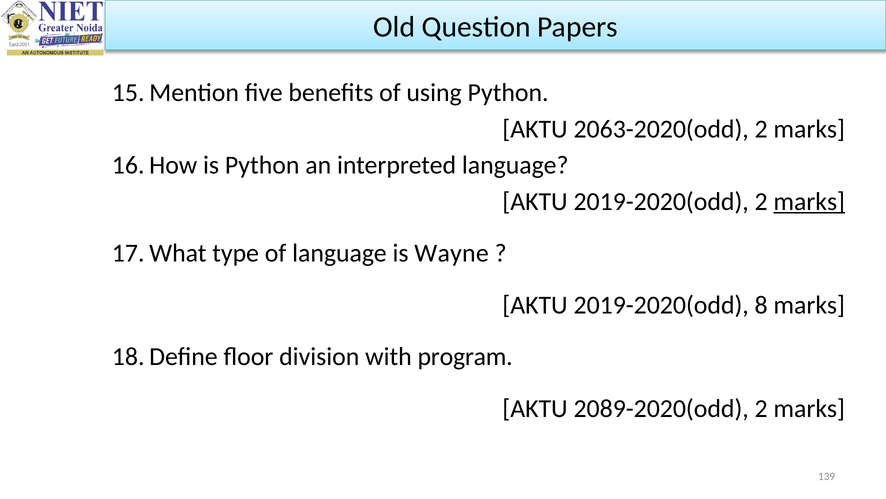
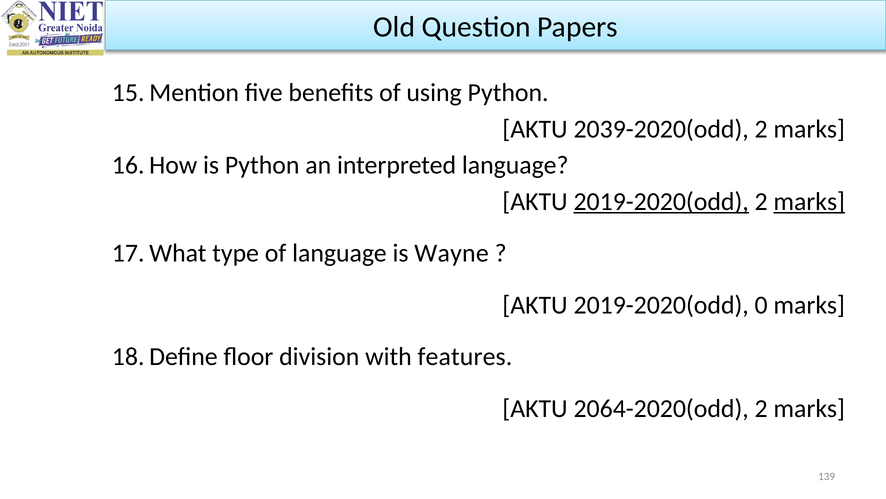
2063-2020(odd: 2063-2020(odd -> 2039-2020(odd (661, 129)
2019-2020(odd underline: none -> present (661, 201)
8: 8 -> 0 (761, 305)
program: program -> features (465, 356)
2089-2020(odd: 2089-2020(odd -> 2064-2020(odd (661, 408)
